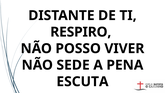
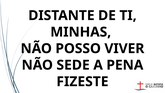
RESPIRO: RESPIRO -> MINHAS (81, 32)
ESCUTA: ESCUTA -> FIZESTE (82, 81)
